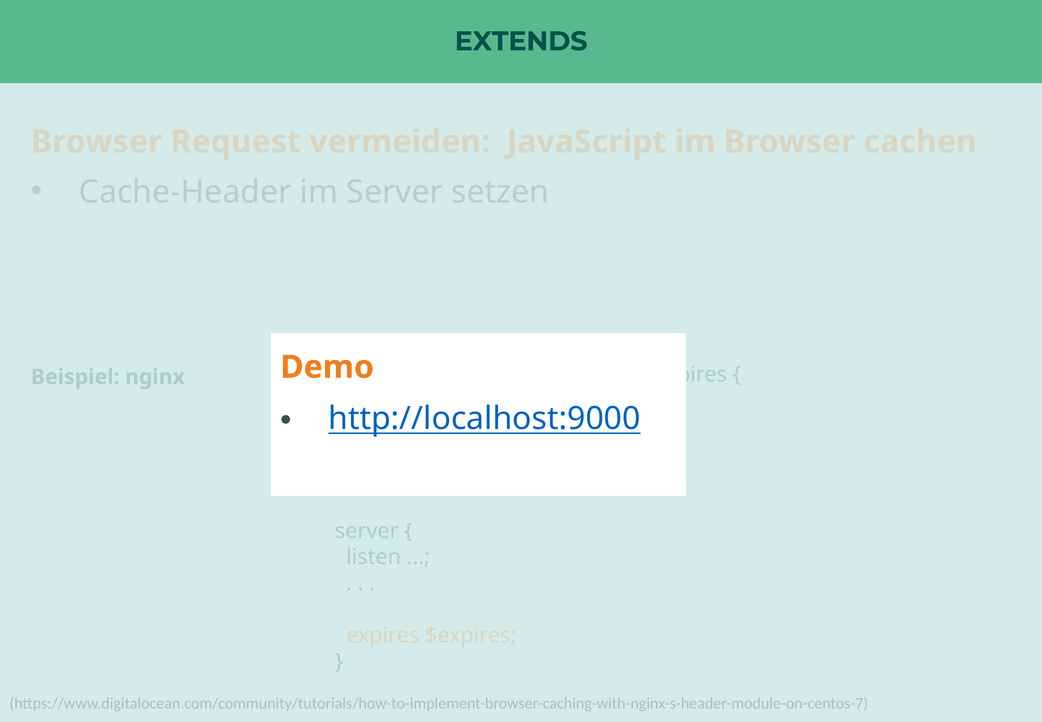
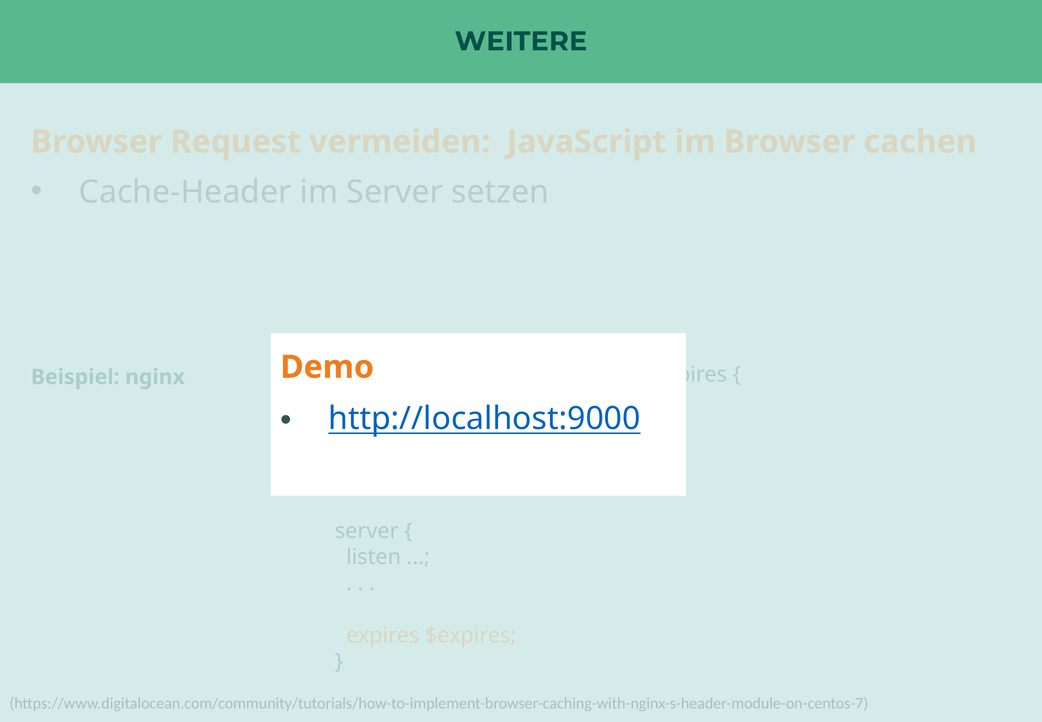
EXTENDS: EXTENDS -> WEITERE (521, 41)
